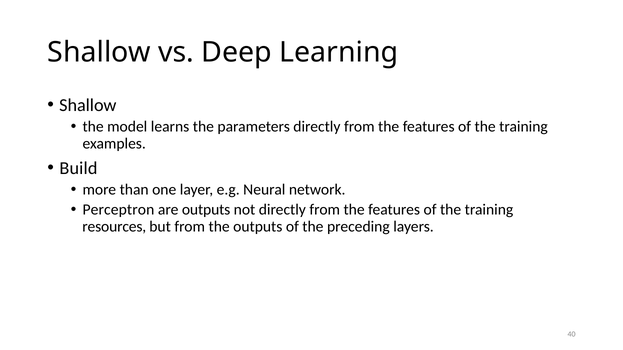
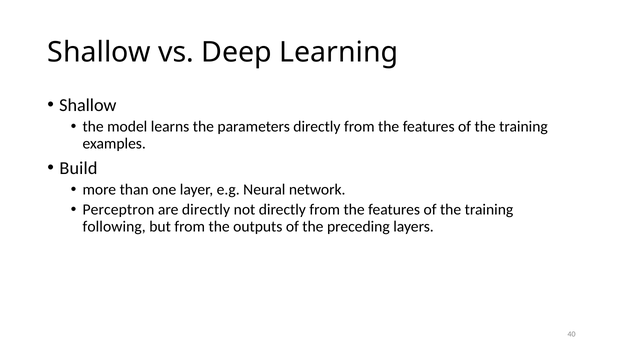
are outputs: outputs -> directly (206, 210)
resources: resources -> following (114, 227)
